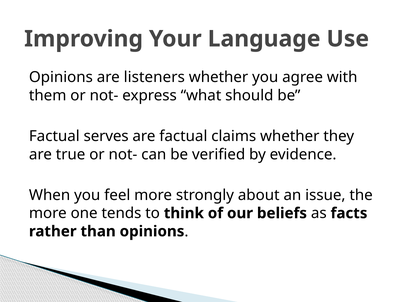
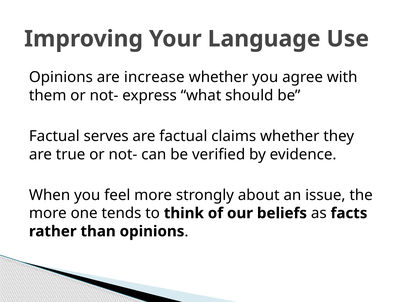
listeners: listeners -> increase (154, 77)
